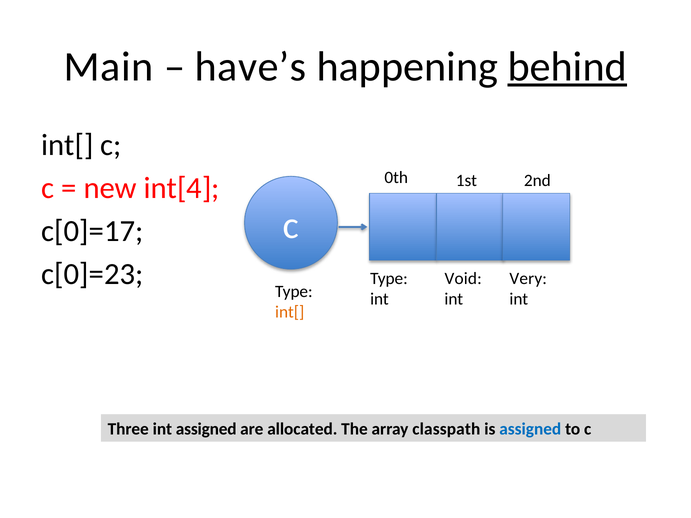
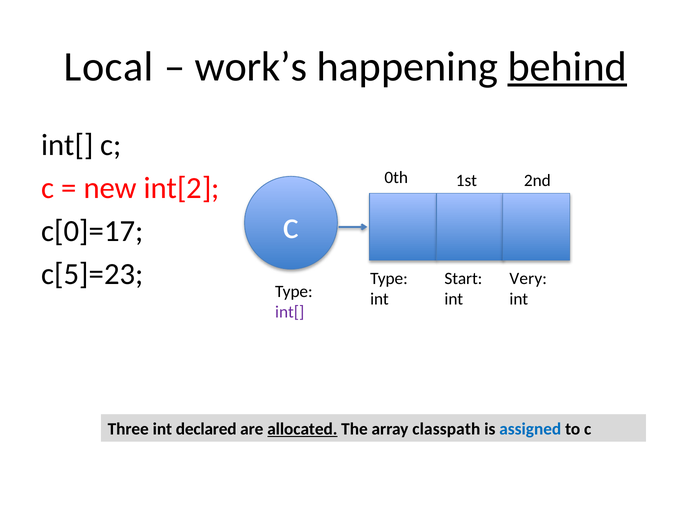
Main: Main -> Local (109, 67)
have’s: have’s -> work’s (251, 67)
int[4: int[4 -> int[2 (182, 188)
c[0]=23: c[0]=23 -> c[5]=23 (92, 274)
Void: Void -> Start (463, 279)
int[ colour: orange -> purple (290, 312)
int assigned: assigned -> declared (206, 429)
allocated underline: none -> present (302, 429)
